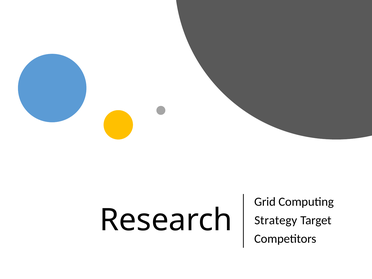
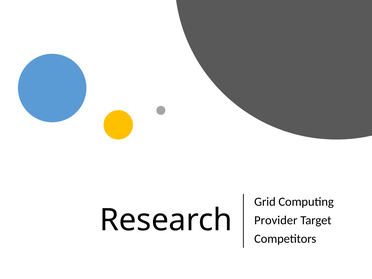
Strategy: Strategy -> Provider (276, 220)
